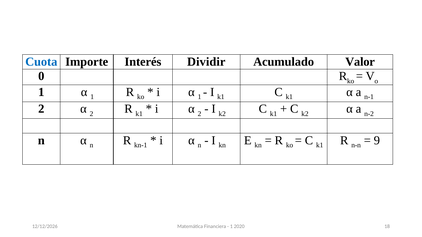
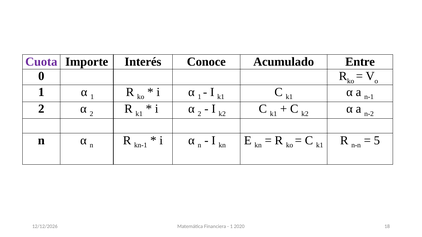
Cuota colour: blue -> purple (41, 62)
Dividir: Dividir -> Conoce (206, 62)
Valor: Valor -> Entre (360, 62)
9: 9 -> 5 (377, 141)
